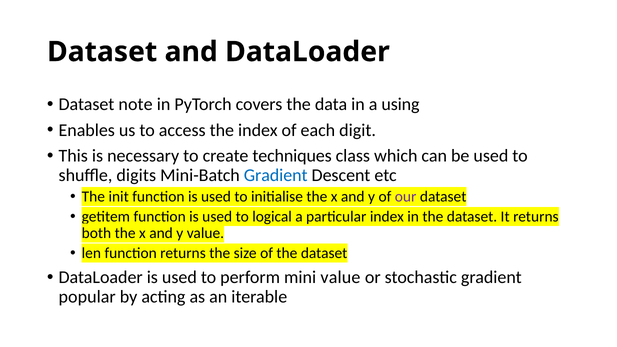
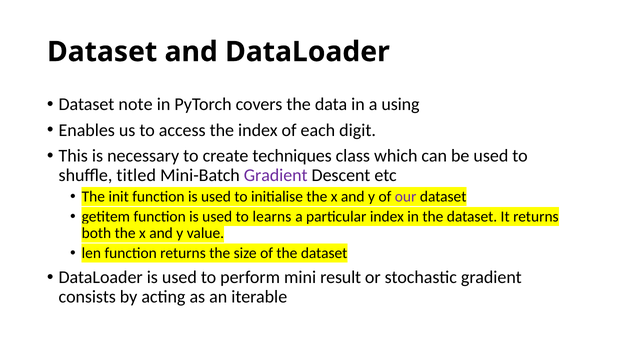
digits: digits -> titled (136, 175)
Gradient colour: blue -> purple (276, 175)
logical: logical -> learns (272, 217)
mini value: value -> result (341, 278)
popular: popular -> consists (87, 297)
